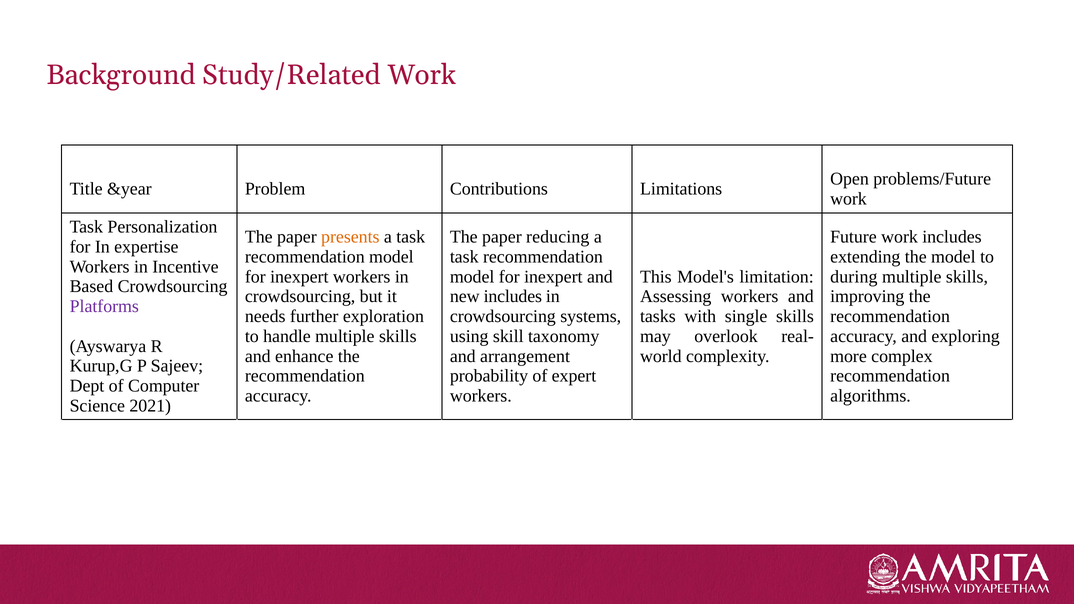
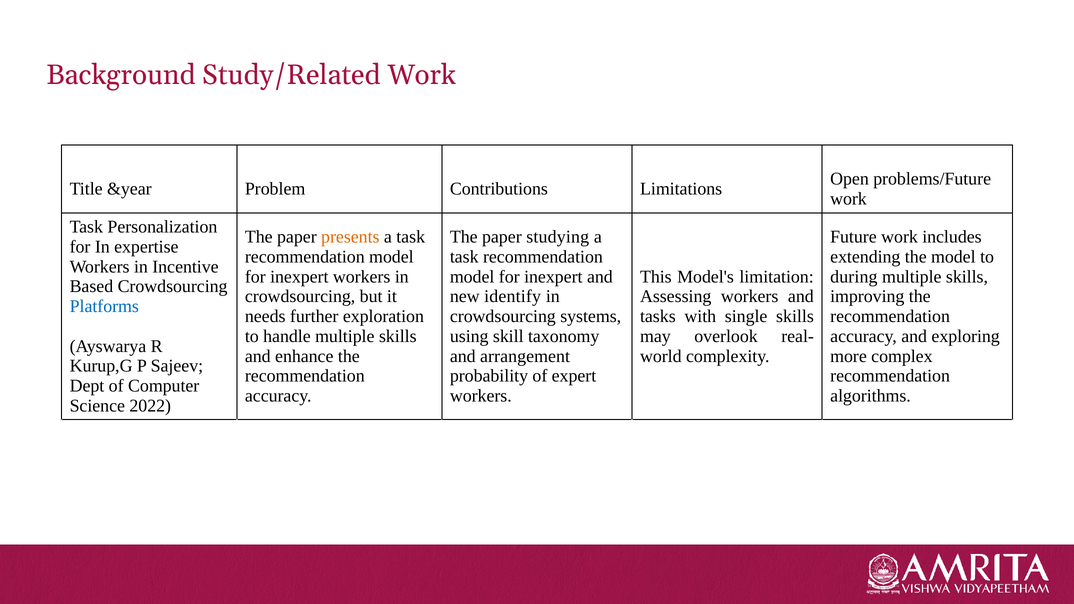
reducing: reducing -> studying (558, 237)
new includes: includes -> identify (513, 297)
Platforms colour: purple -> blue (104, 306)
2021: 2021 -> 2022 (150, 406)
